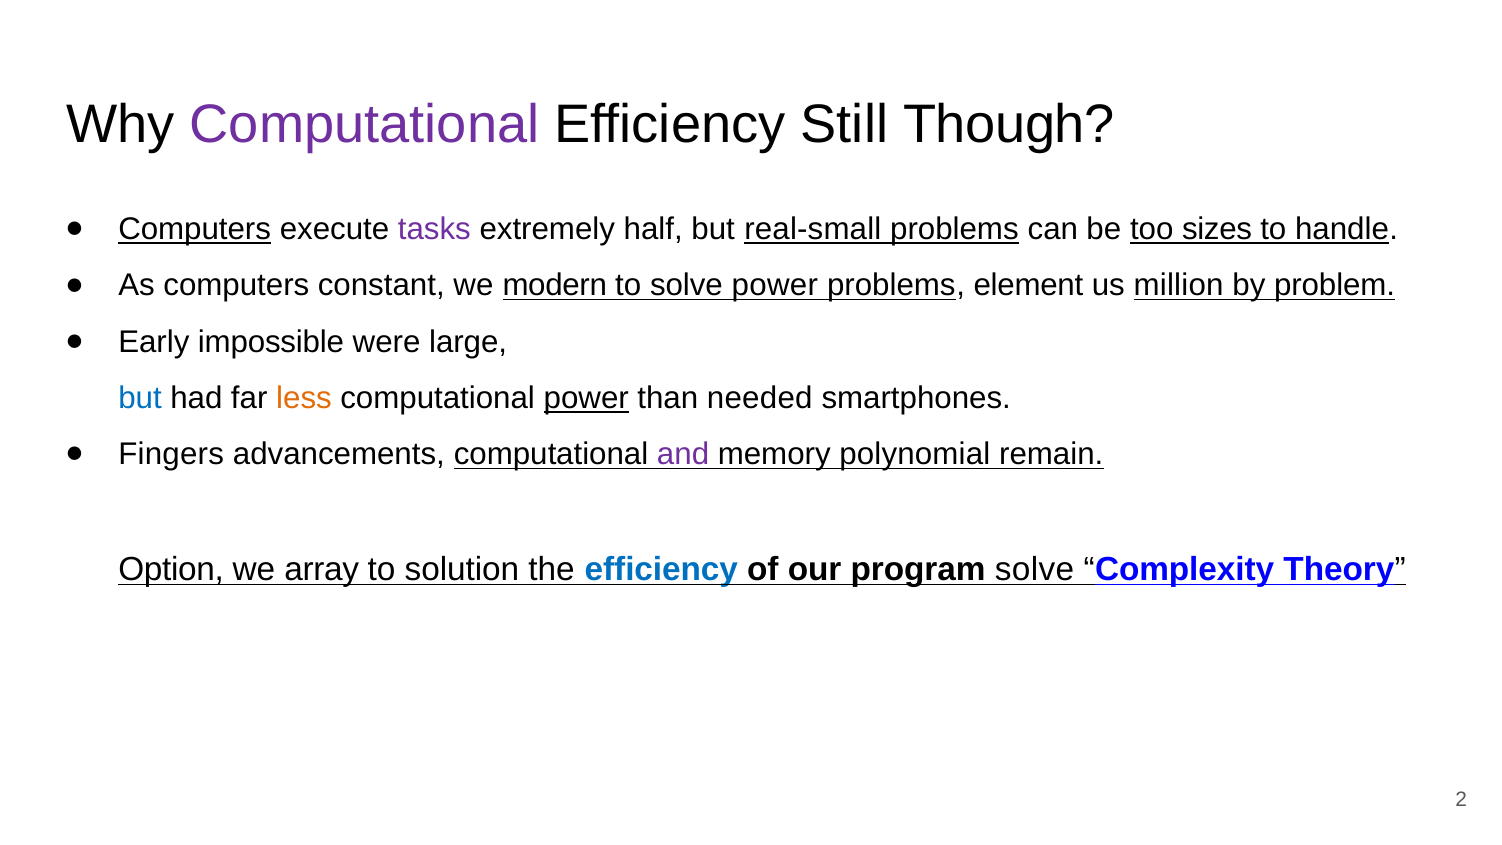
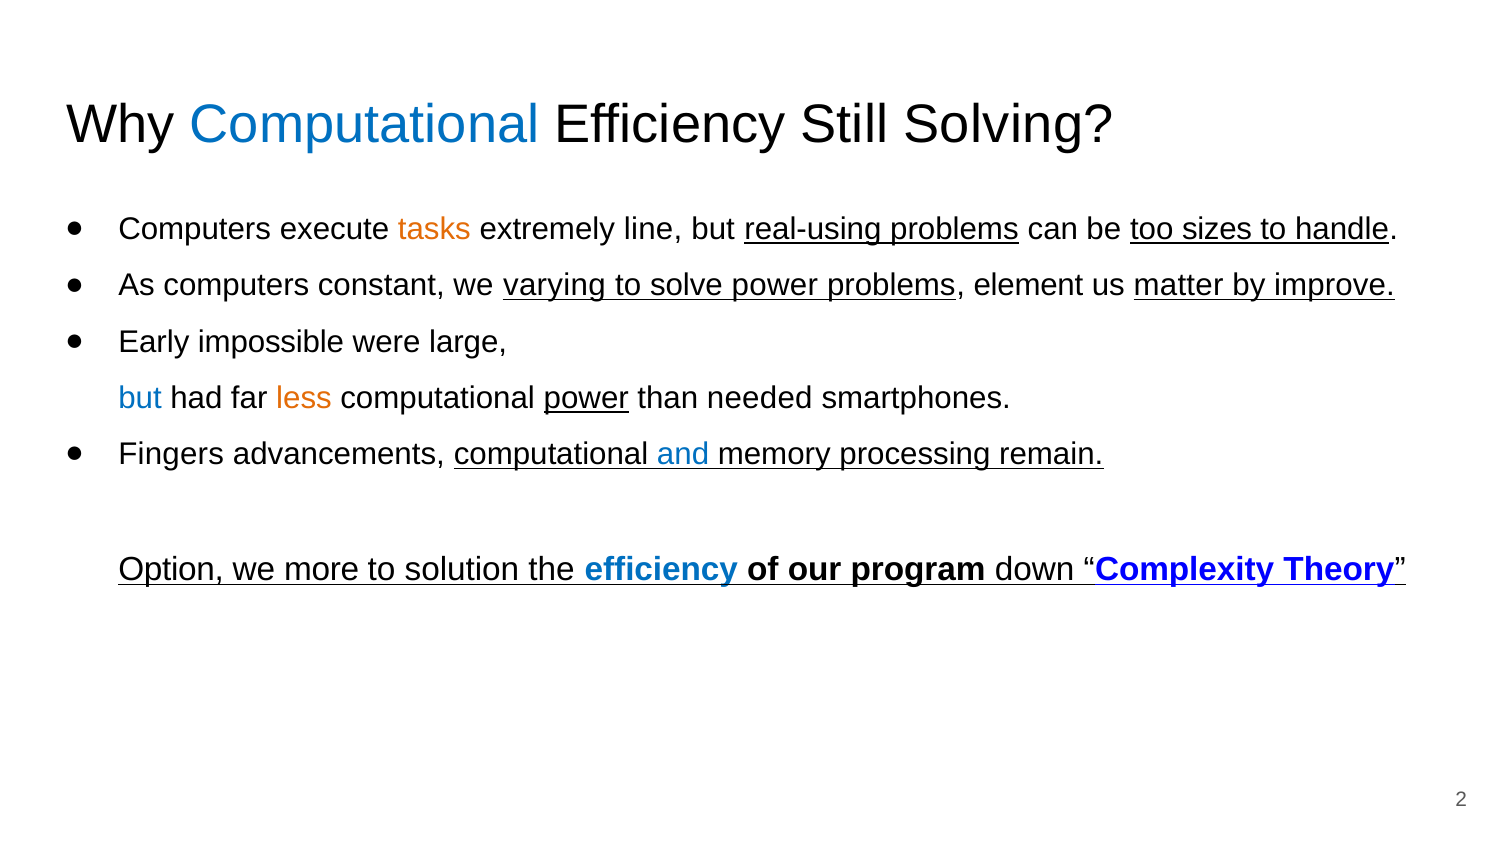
Computational colour: purple -> blue (365, 124)
Though: Though -> Solving (1008, 124)
Computers underline: present -> none (195, 229)
tasks colour: purple -> orange (434, 229)
half: half -> line (653, 229)
real-small: real-small -> real-using (813, 229)
modern: modern -> varying (554, 286)
million: million -> matter (1179, 286)
problem: problem -> improve (1334, 286)
and colour: purple -> blue (683, 454)
polynomial: polynomial -> processing (915, 454)
array: array -> more (322, 570)
program solve: solve -> down (1035, 570)
